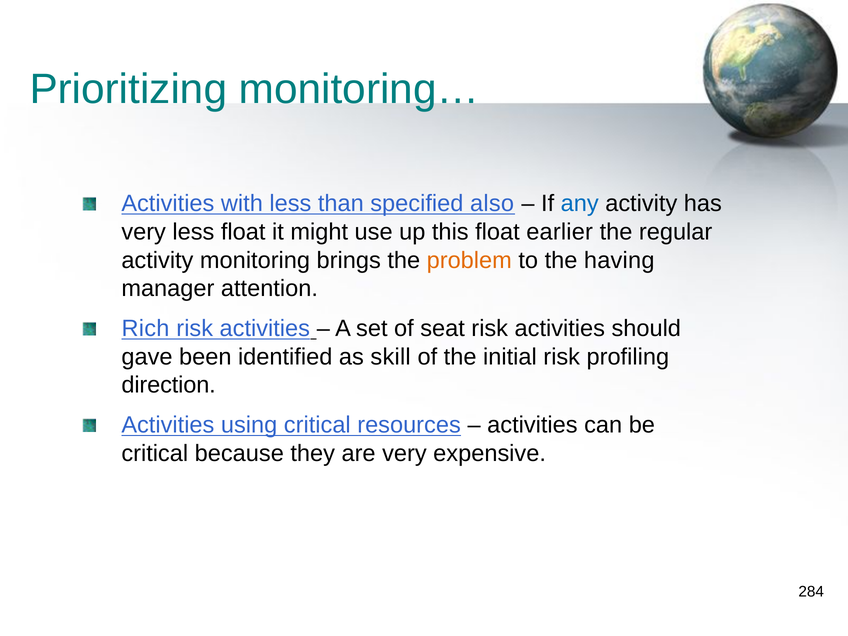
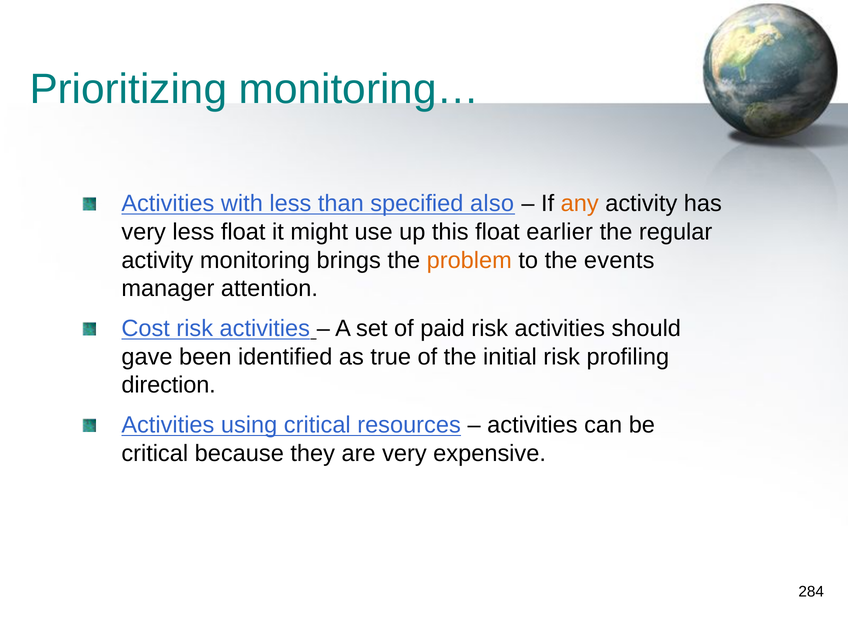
any colour: blue -> orange (580, 204)
having: having -> events (619, 260)
Rich: Rich -> Cost (146, 329)
seat: seat -> paid (443, 329)
skill: skill -> true (391, 357)
